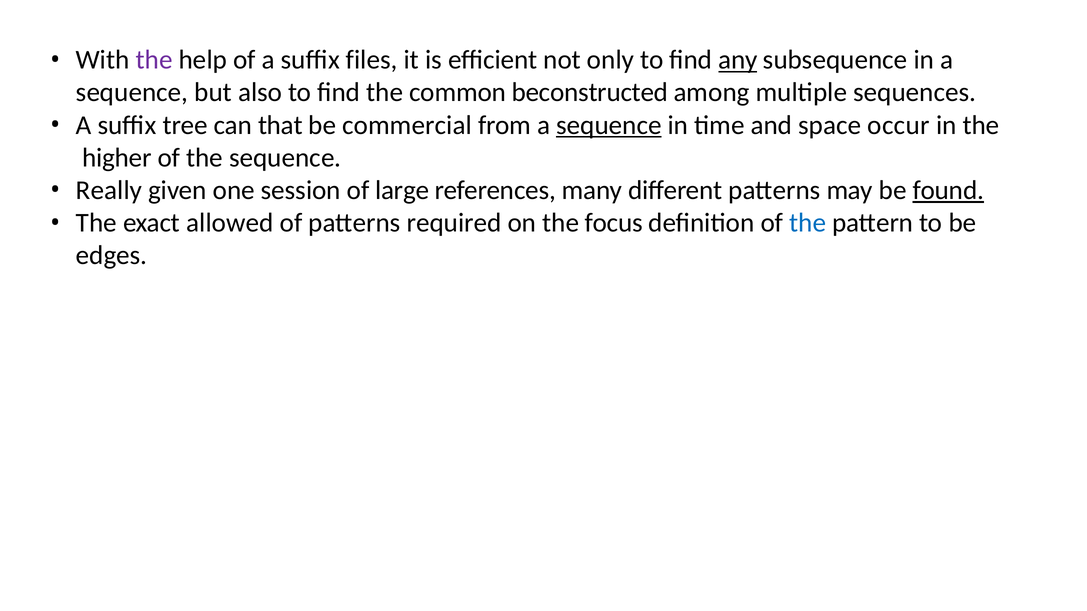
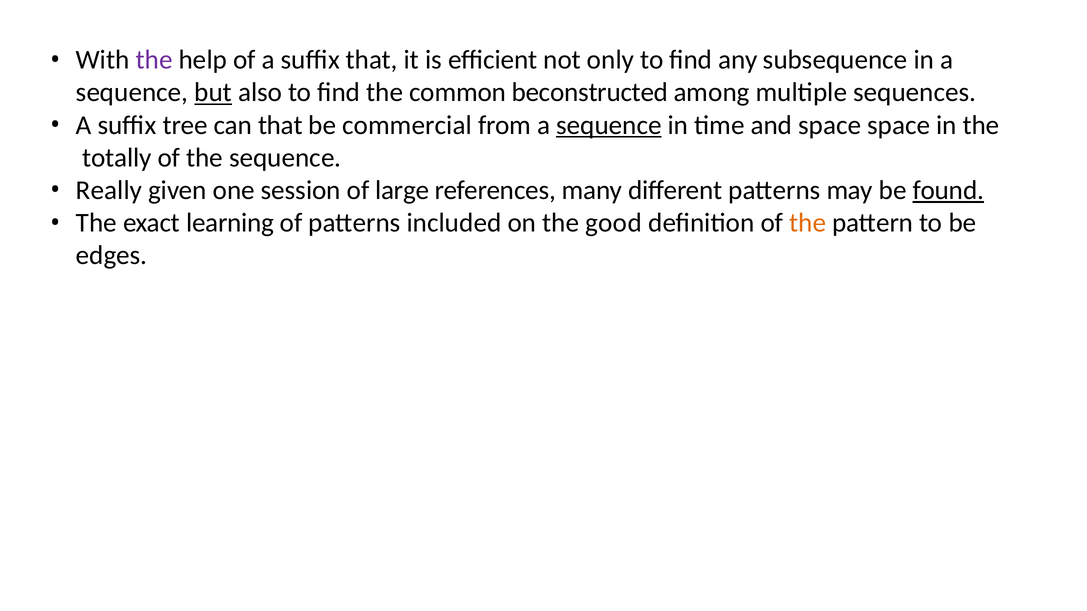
suffix files: files -> that (372, 60)
any underline: present -> none (738, 60)
but underline: none -> present (213, 93)
space occur: occur -> space (899, 125)
higher: higher -> totally (117, 158)
allowed: allowed -> learning (230, 223)
required: required -> included (454, 223)
focus: focus -> good (614, 223)
the colour: blue -> orange (808, 223)
